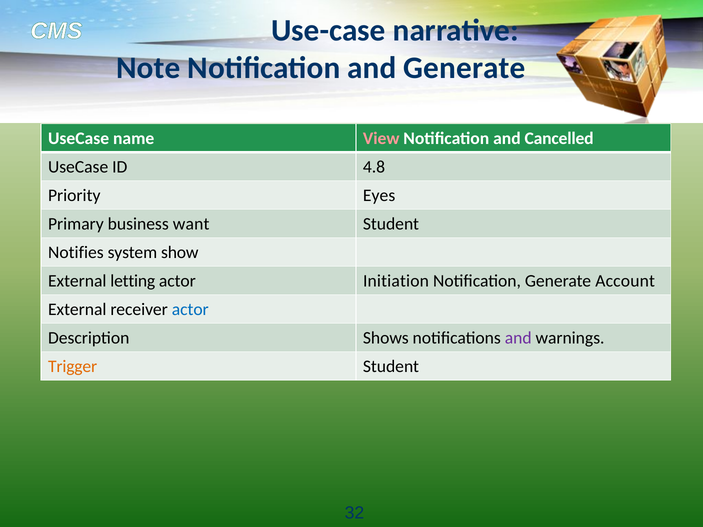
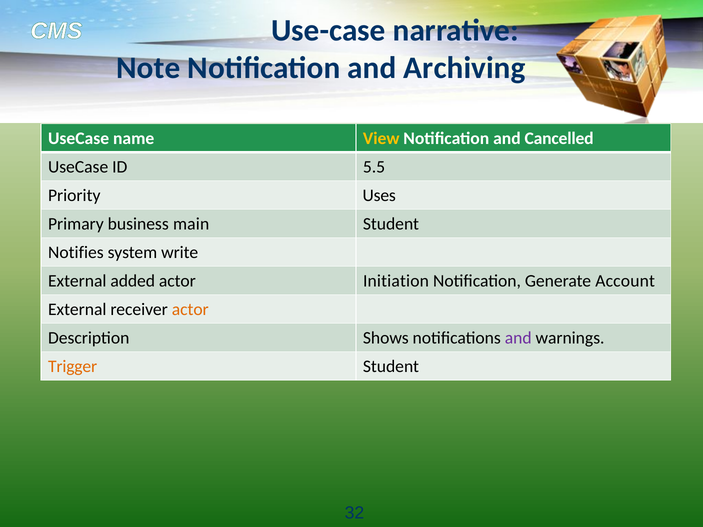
and Generate: Generate -> Archiving (465, 68)
View colour: pink -> yellow (381, 138)
4.8: 4.8 -> 5.5 (374, 167)
Eyes: Eyes -> Uses (379, 195)
want: want -> main (191, 224)
show: show -> write (180, 252)
letting: letting -> added (133, 281)
actor colour: blue -> orange (190, 309)
